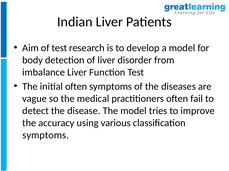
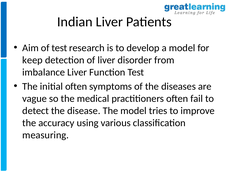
body: body -> keep (32, 60)
symptoms: symptoms -> measuring (46, 136)
